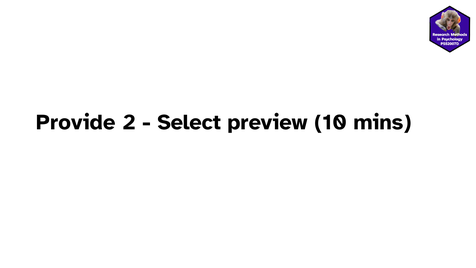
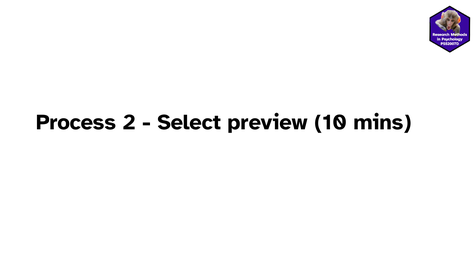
Provide: Provide -> Process (76, 122)
